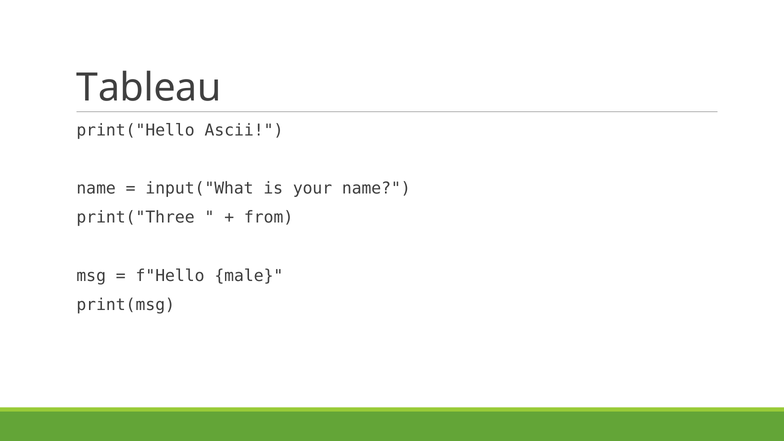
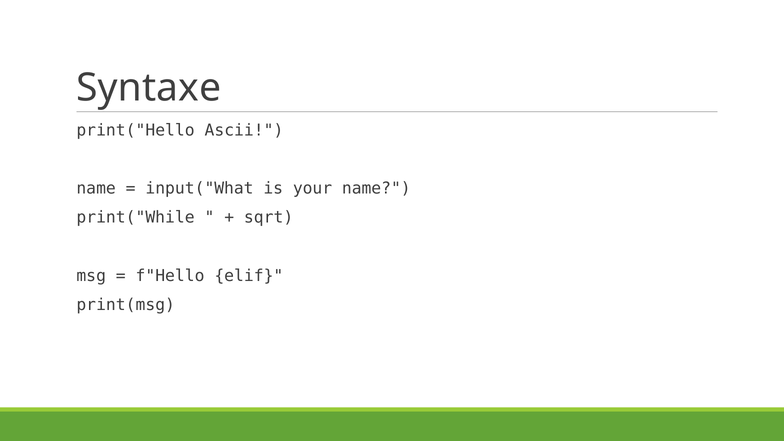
Tableau: Tableau -> Syntaxe (149, 88)
print("Three: print("Three -> print("While (136, 218)
from: from -> sqrt (269, 218)
male: male -> elif (249, 276)
